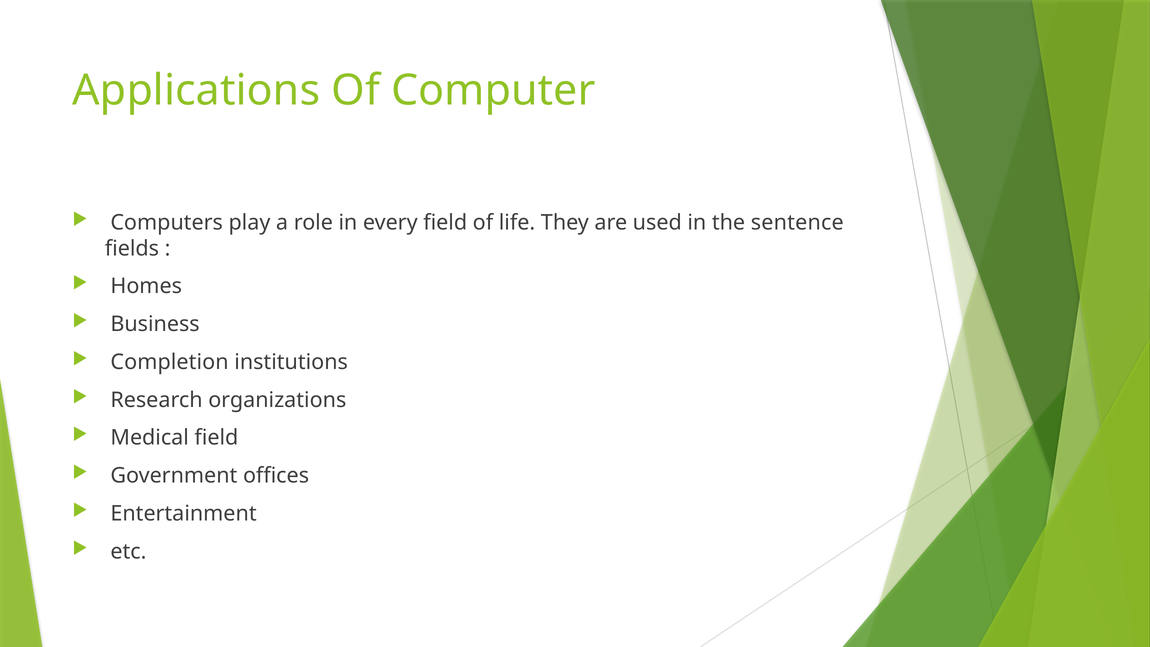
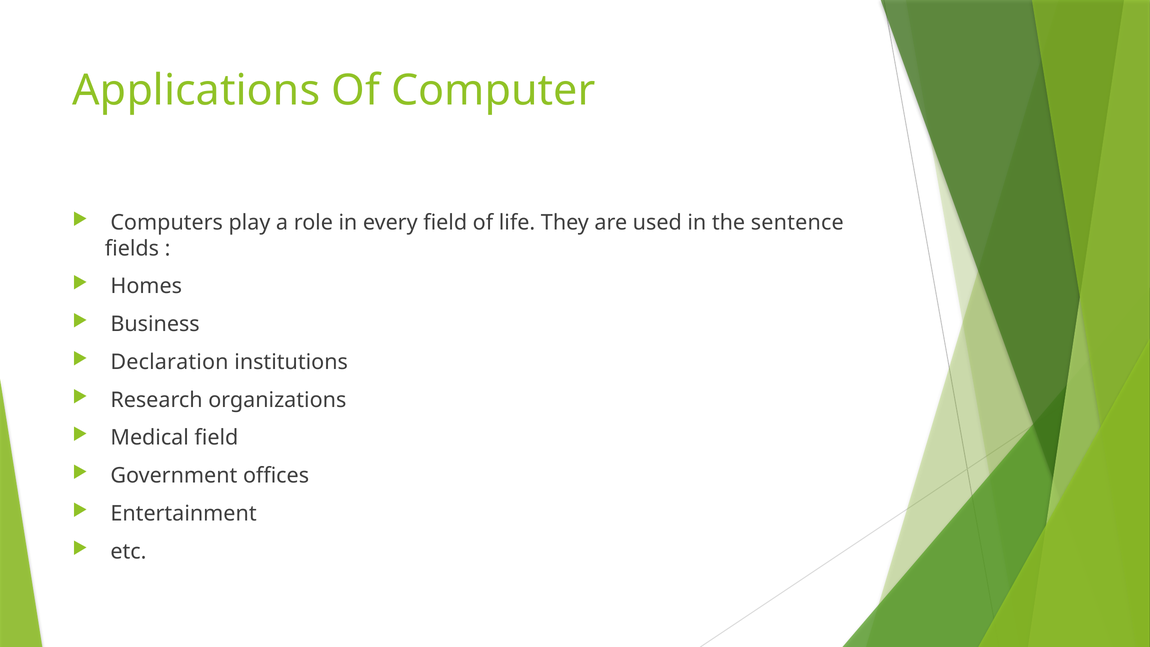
Completion: Completion -> Declaration (170, 362)
